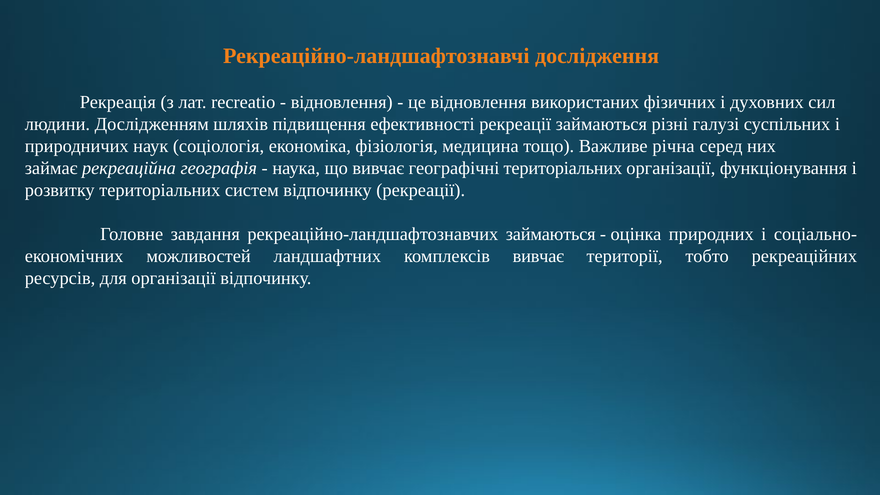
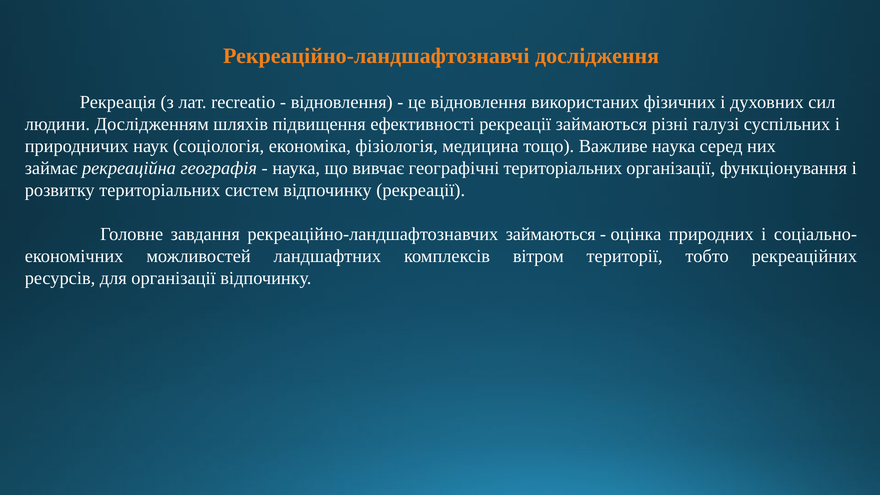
Важливе річна: річна -> наука (674, 146)
комплексів вивчає: вивчає -> вітром (538, 256)
